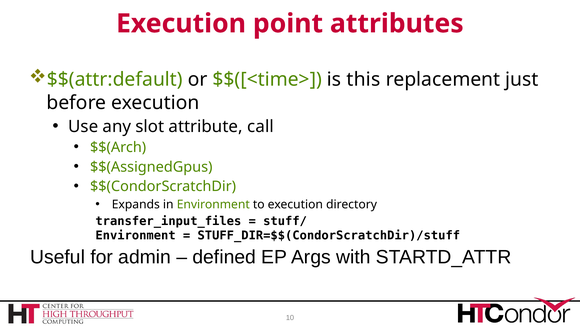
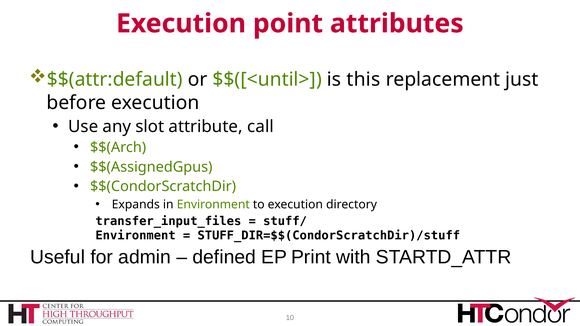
$$([<time>: $$([<time> -> $$([<until> (267, 80)
Args: Args -> Print (311, 257)
